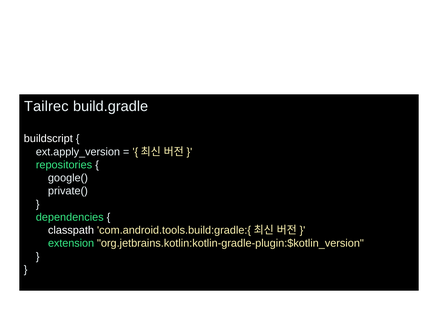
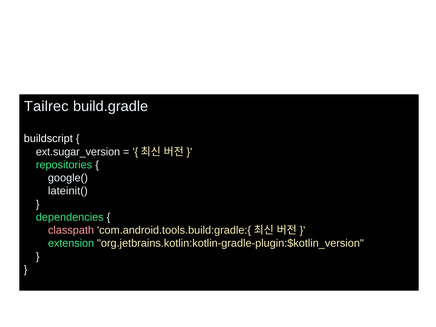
ext.apply_version: ext.apply_version -> ext.sugar_version (78, 152)
private(: private( -> lateinit( (68, 191)
classpath colour: white -> pink (71, 230)
